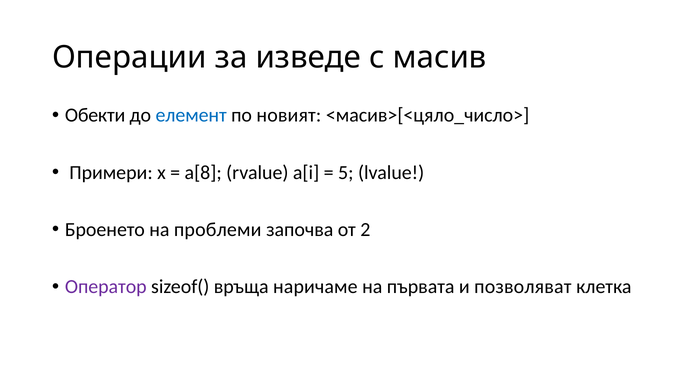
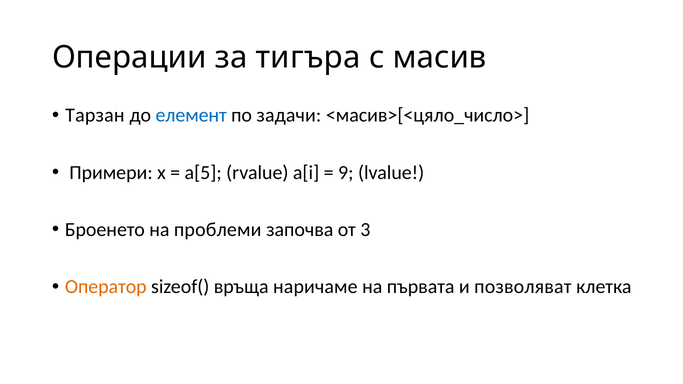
изведе: изведе -> тигъра (308, 57)
Обекти: Обекти -> Тарзан (95, 115)
новият: новият -> задачи (289, 115)
a[8: a[8 -> a[5 (203, 173)
5: 5 -> 9 (346, 173)
2: 2 -> 3 (365, 230)
Оператор colour: purple -> orange (106, 287)
